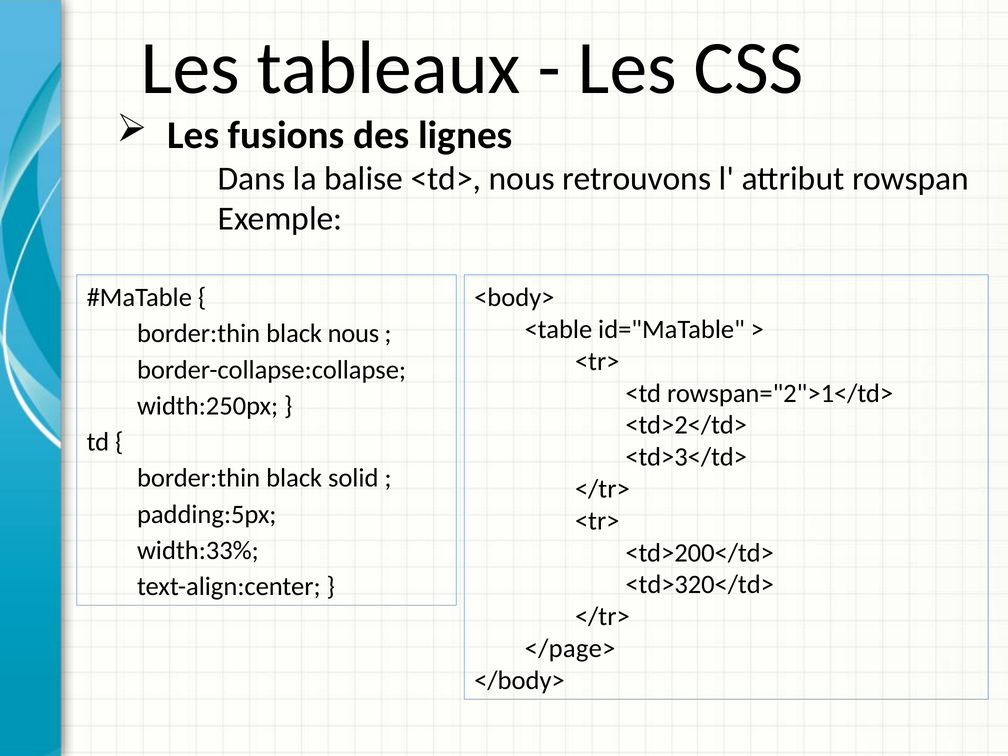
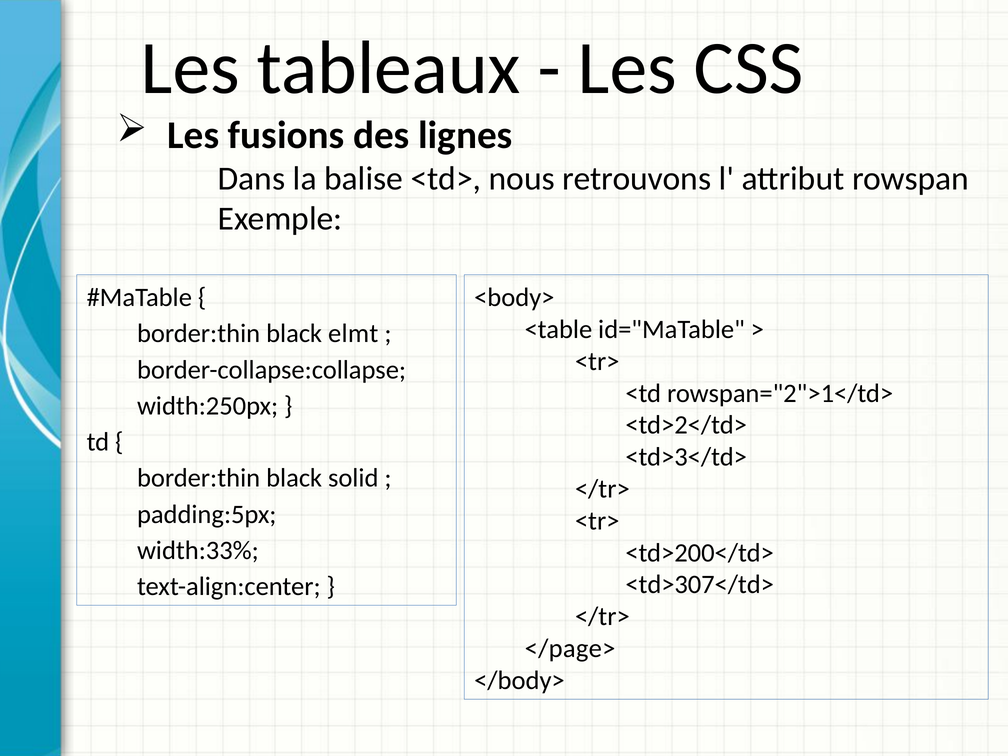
black nous: nous -> elmt (353, 334)
<td>320</td>: <td>320</td> -> <td>307</td> (700, 585)
